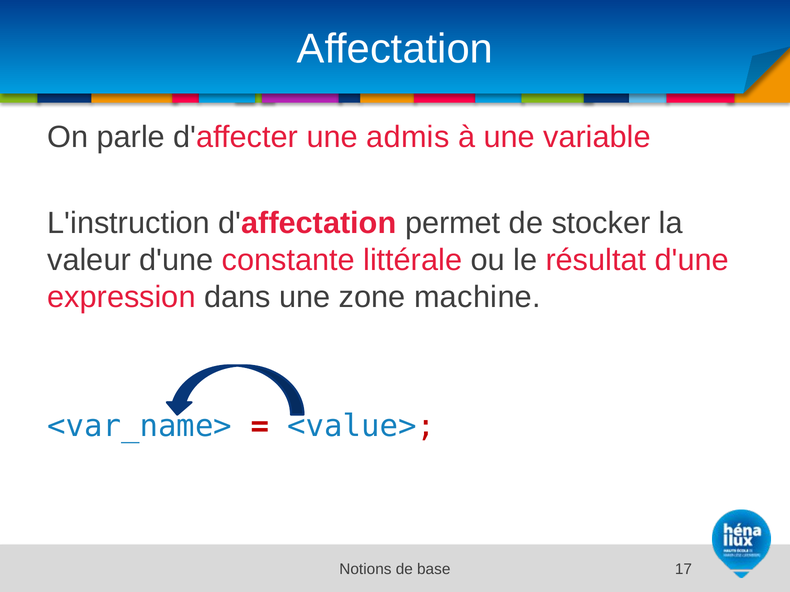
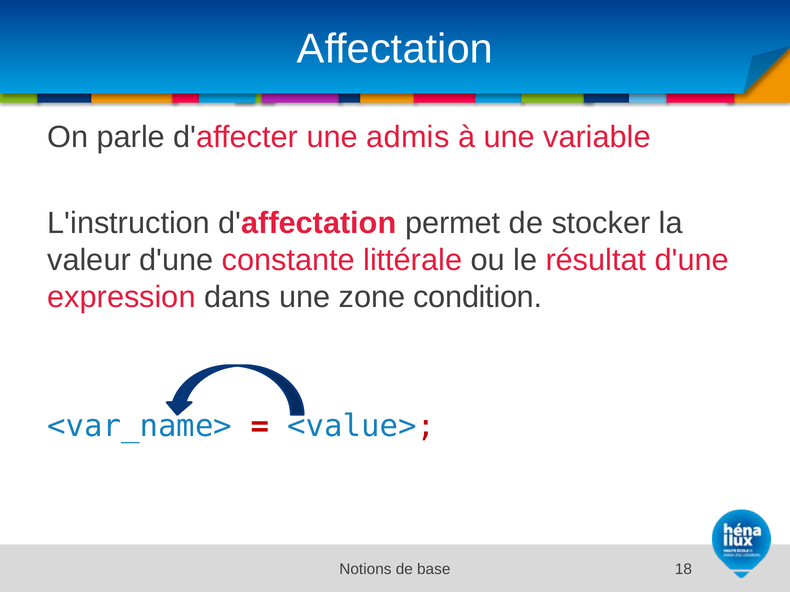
machine: machine -> condition (478, 297)
17: 17 -> 18 (683, 569)
